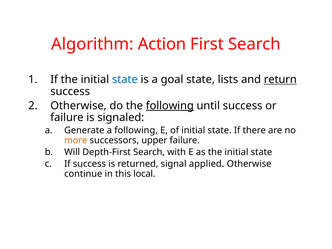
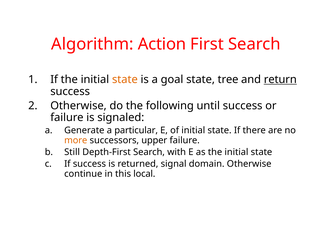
state colour: blue -> orange (125, 80)
lists: lists -> tree (228, 80)
following underline: present -> none (170, 106)
a following: following -> particular (136, 130)
Will: Will -> Still (72, 152)
applied: applied -> domain (207, 164)
